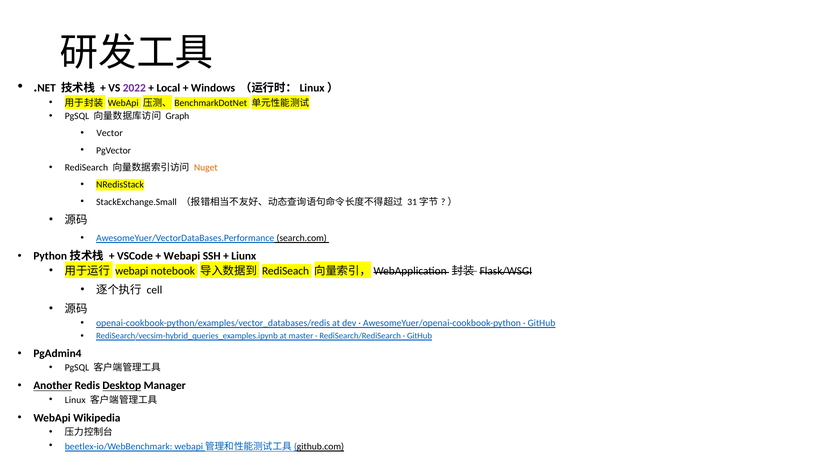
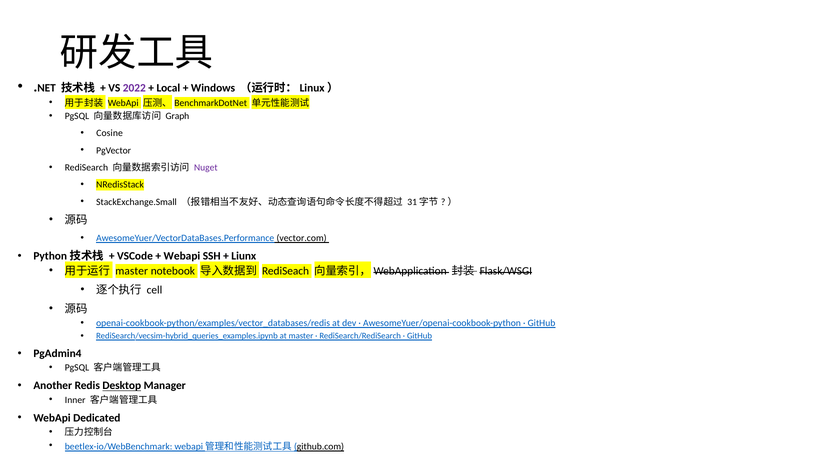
Vector: Vector -> Cosine (110, 133)
Nuget colour: orange -> purple (206, 168)
search.com: search.com -> vector.com (302, 238)
webapi: webapi -> master (132, 271)
Another underline: present -> none (53, 386)
Linux: Linux -> Inner (75, 400)
Wikipedia: Wikipedia -> Dedicated (97, 418)
